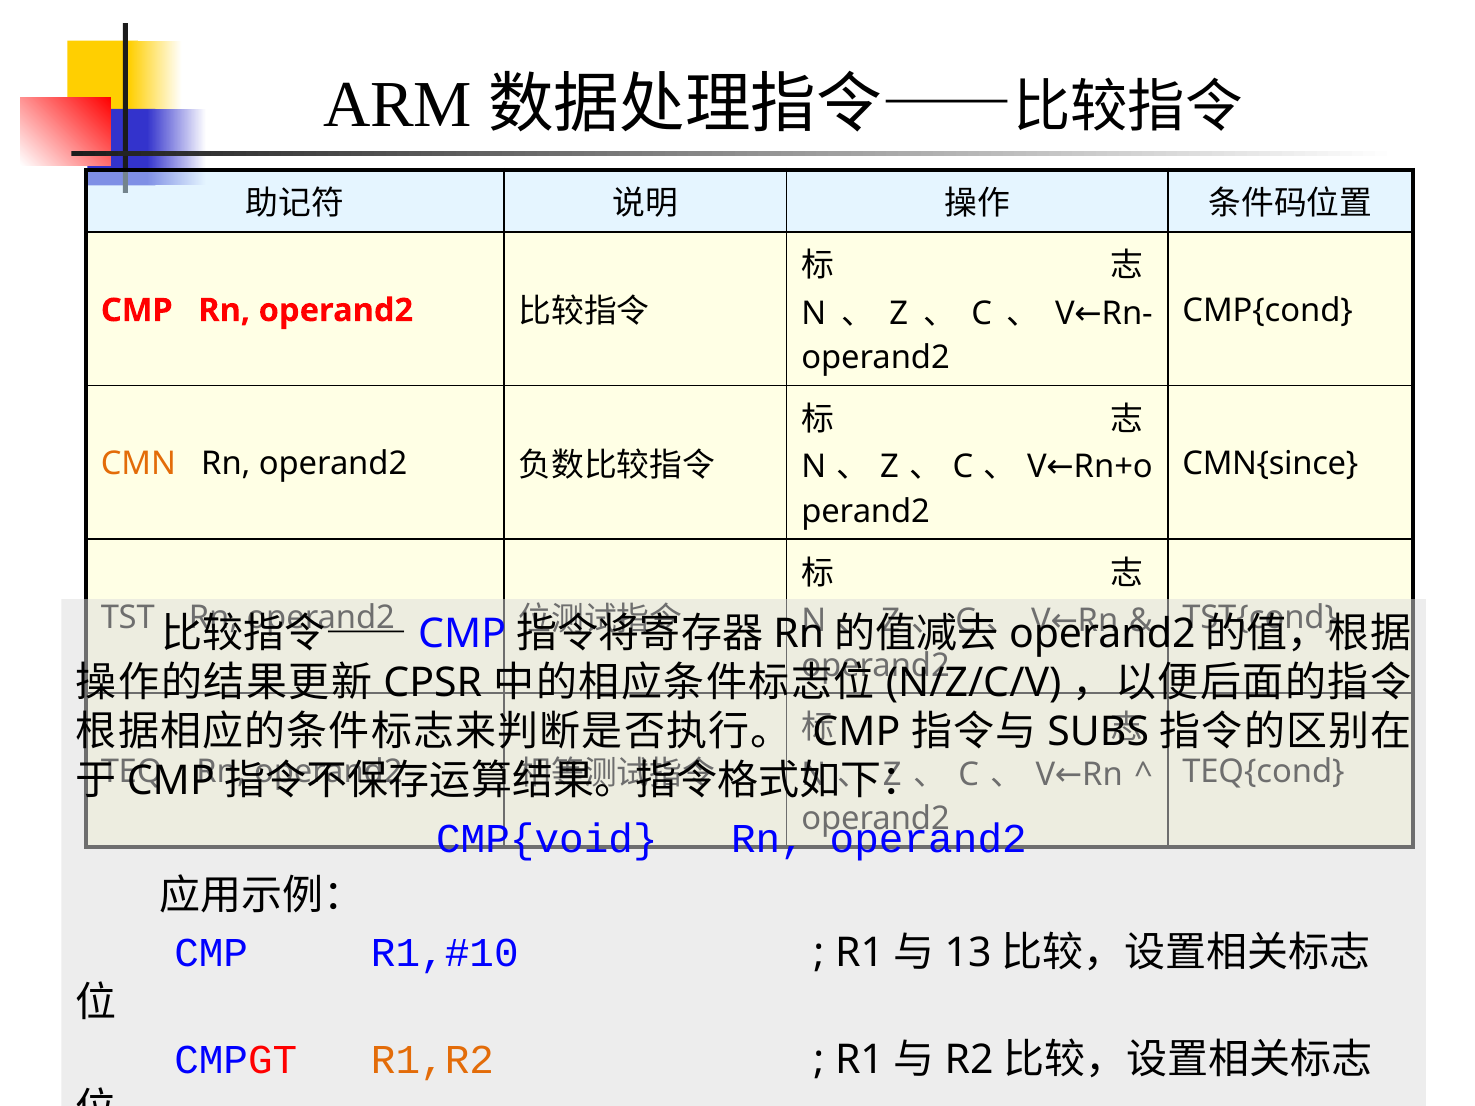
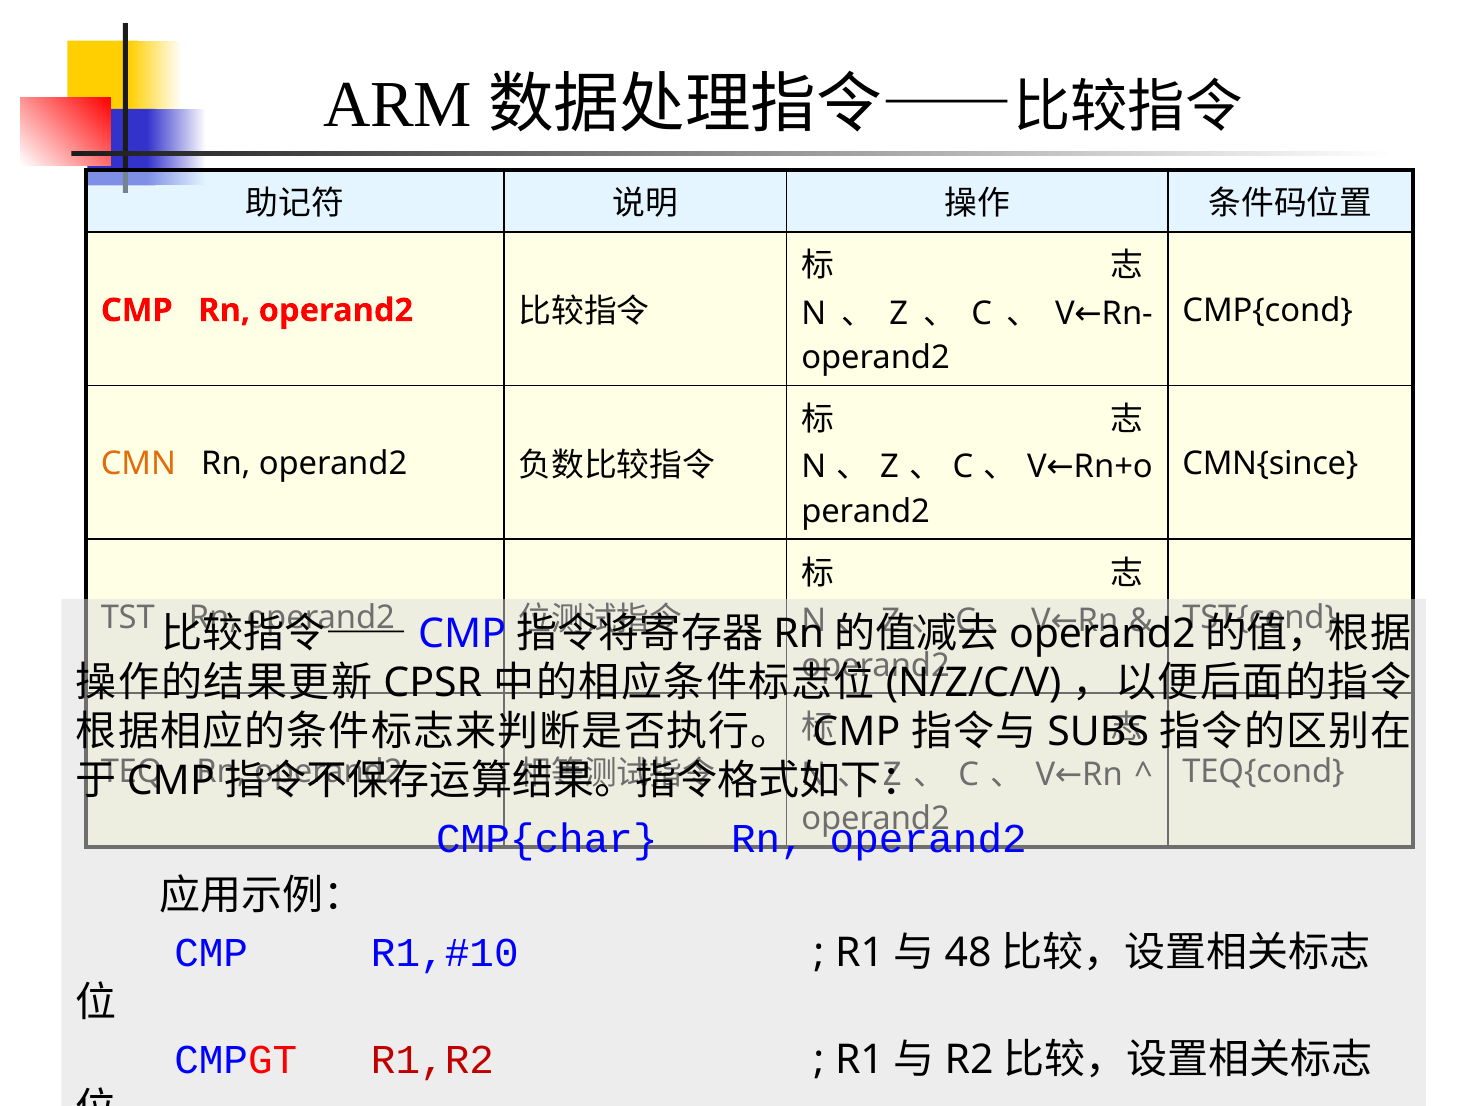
CMP{void: CMP{void -> CMP{char (547, 839)
13: 13 -> 48 (968, 954)
R1,R2 colour: orange -> red (432, 1060)
